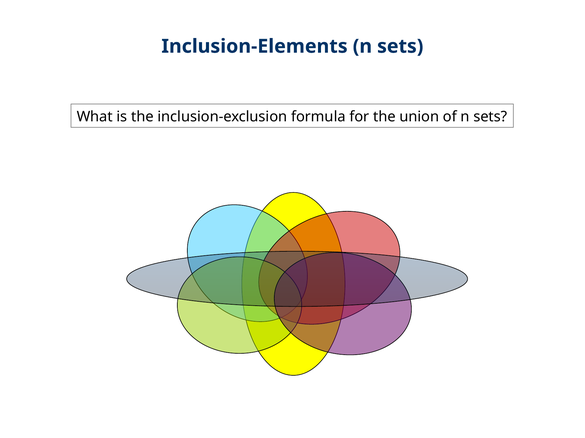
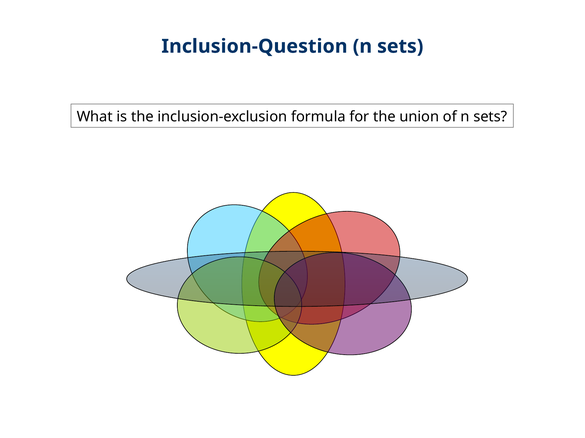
Inclusion-Elements: Inclusion-Elements -> Inclusion-Question (254, 46)
